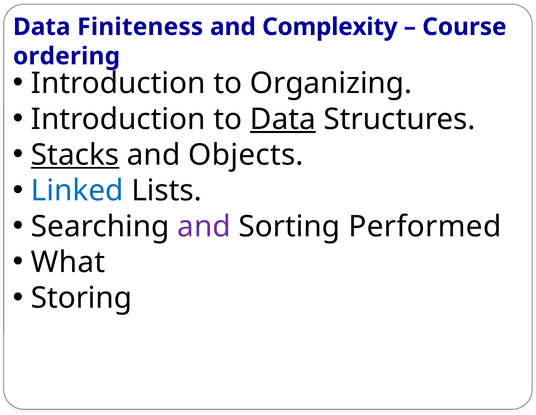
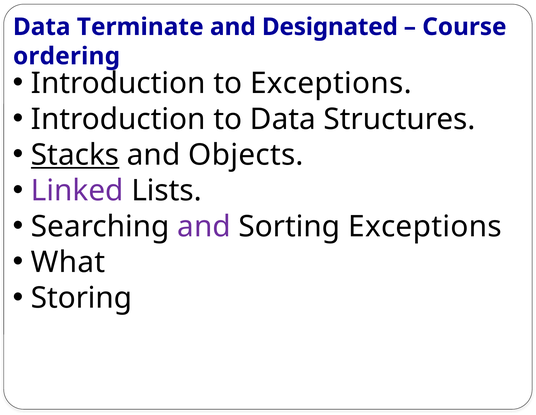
Finiteness: Finiteness -> Terminate (140, 27)
Complexity: Complexity -> Designated (330, 27)
to Organizing: Organizing -> Exceptions (331, 83)
Data underline: present -> none (283, 119)
Linked colour: blue -> purple (77, 190)
Sorting Performed: Performed -> Exceptions (425, 226)
